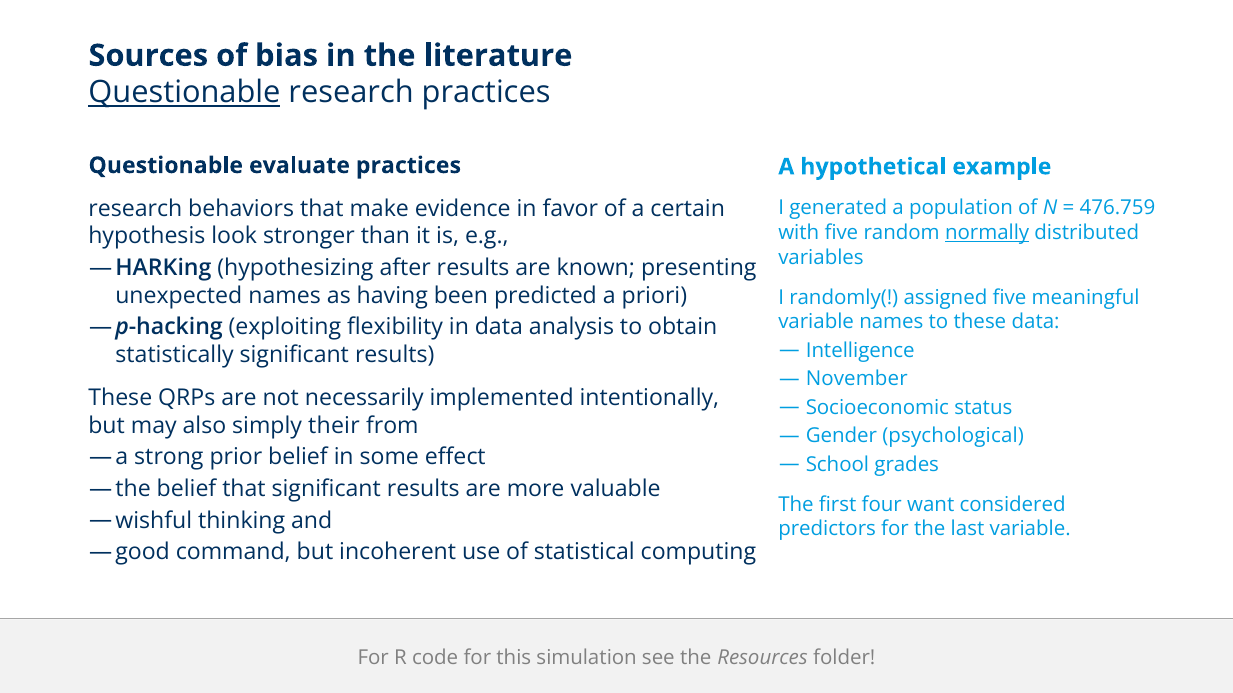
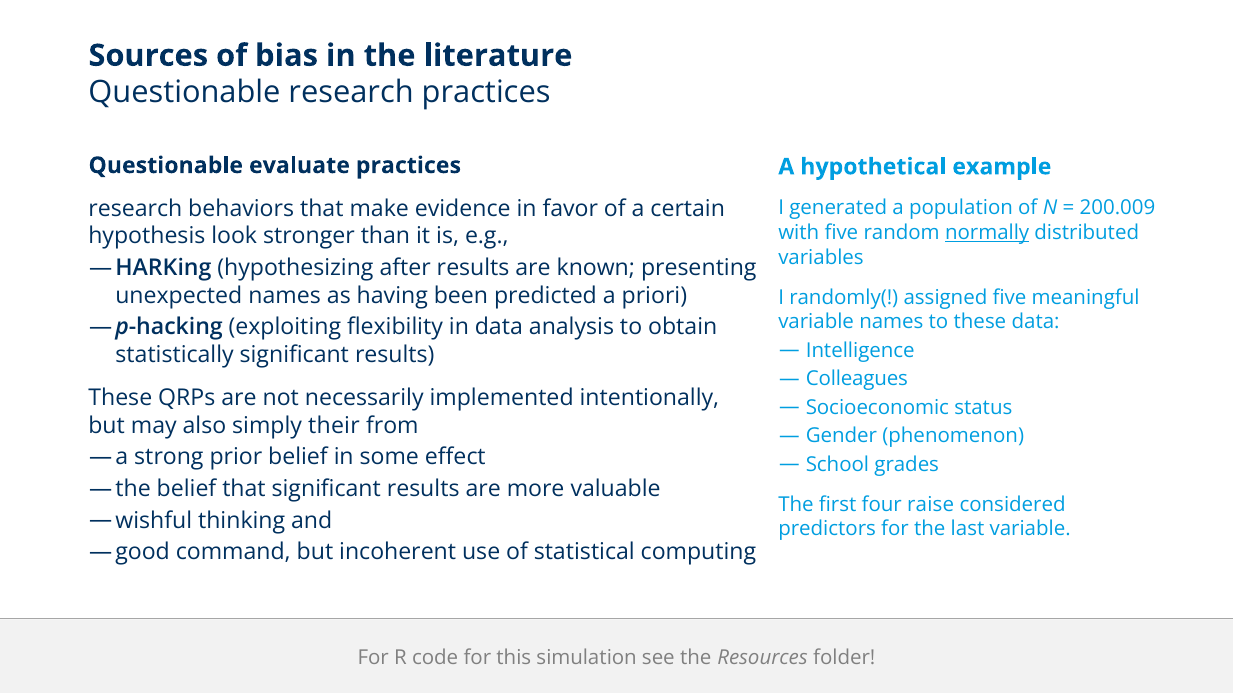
Questionable underline: present -> none (184, 93)
476.759: 476.759 -> 200.009 (1117, 208)
November: November -> Colleagues (857, 379)
psychological: psychological -> phenomenon (953, 436)
want: want -> raise (931, 505)
